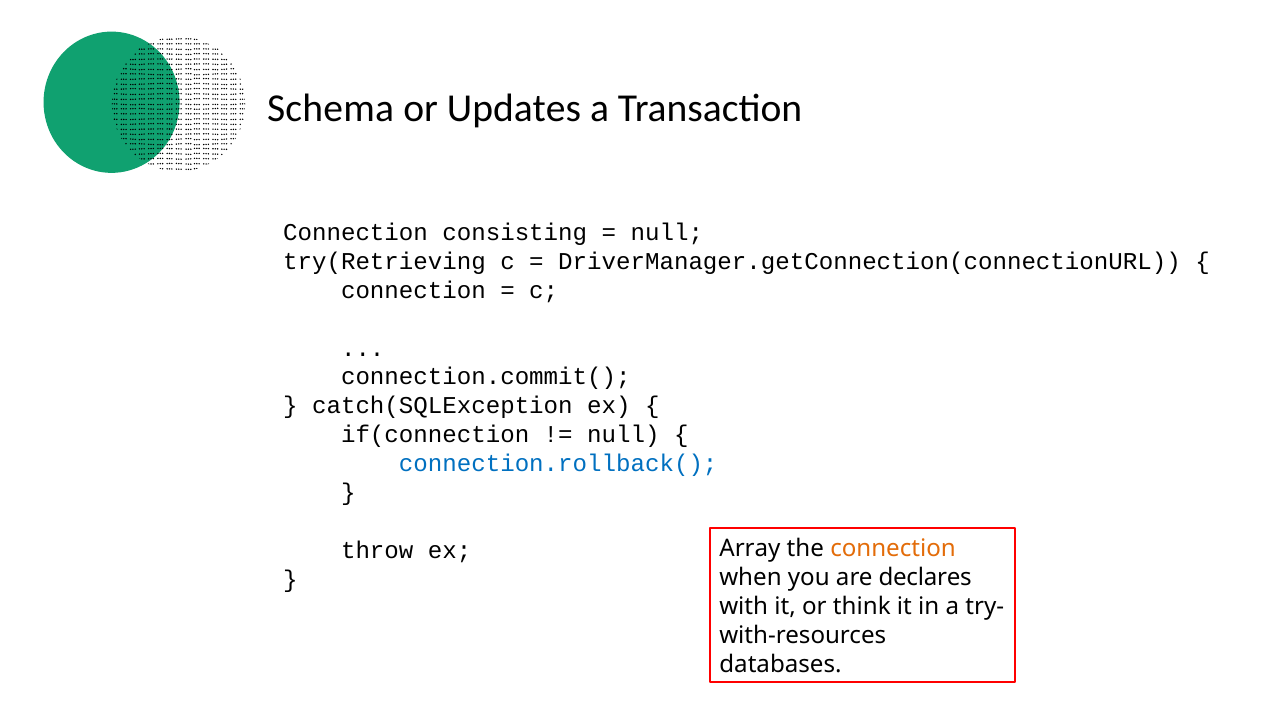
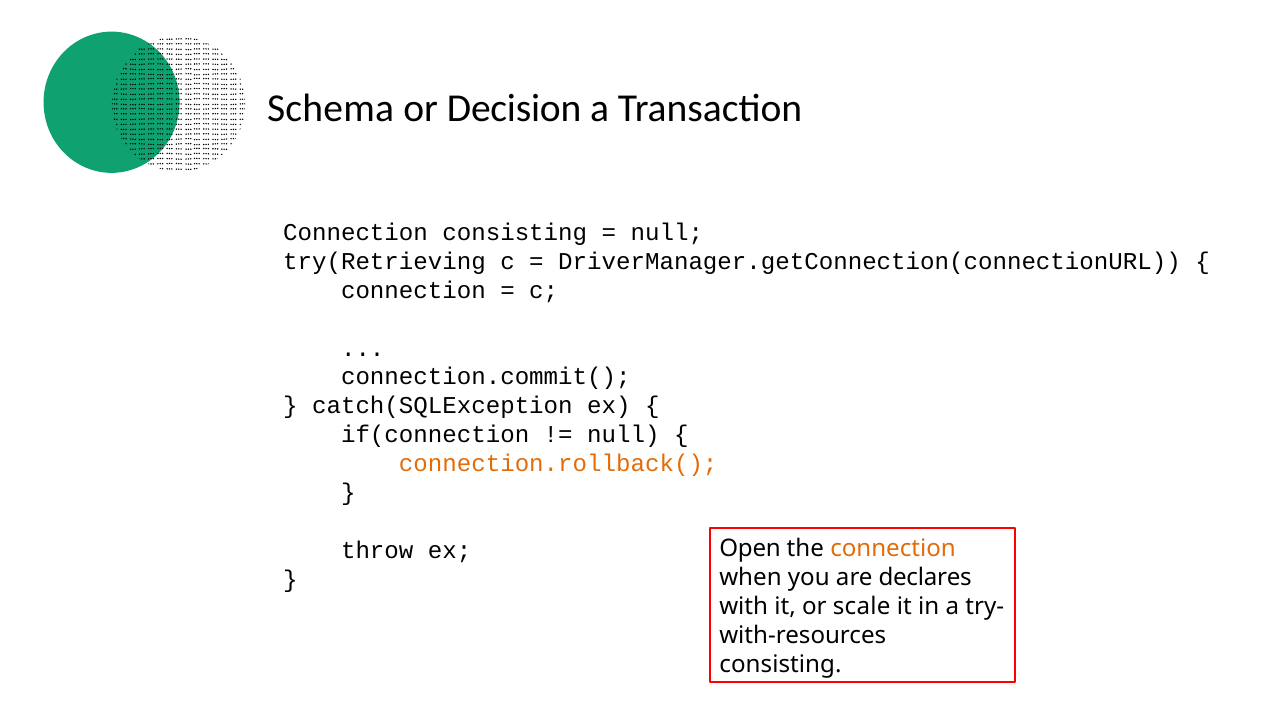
Updates: Updates -> Decision (514, 108)
connection.rollback( colour: blue -> orange (558, 464)
Array: Array -> Open (750, 549)
think: think -> scale (862, 607)
databases: databases -> consisting (780, 664)
